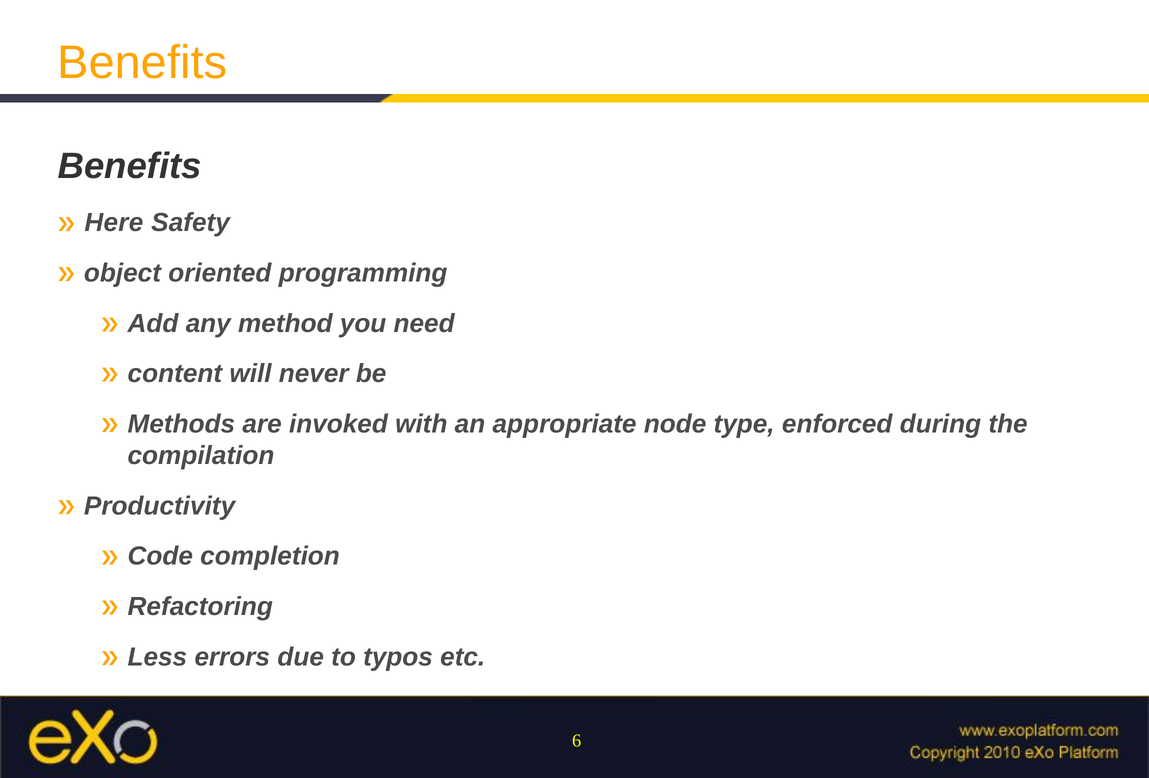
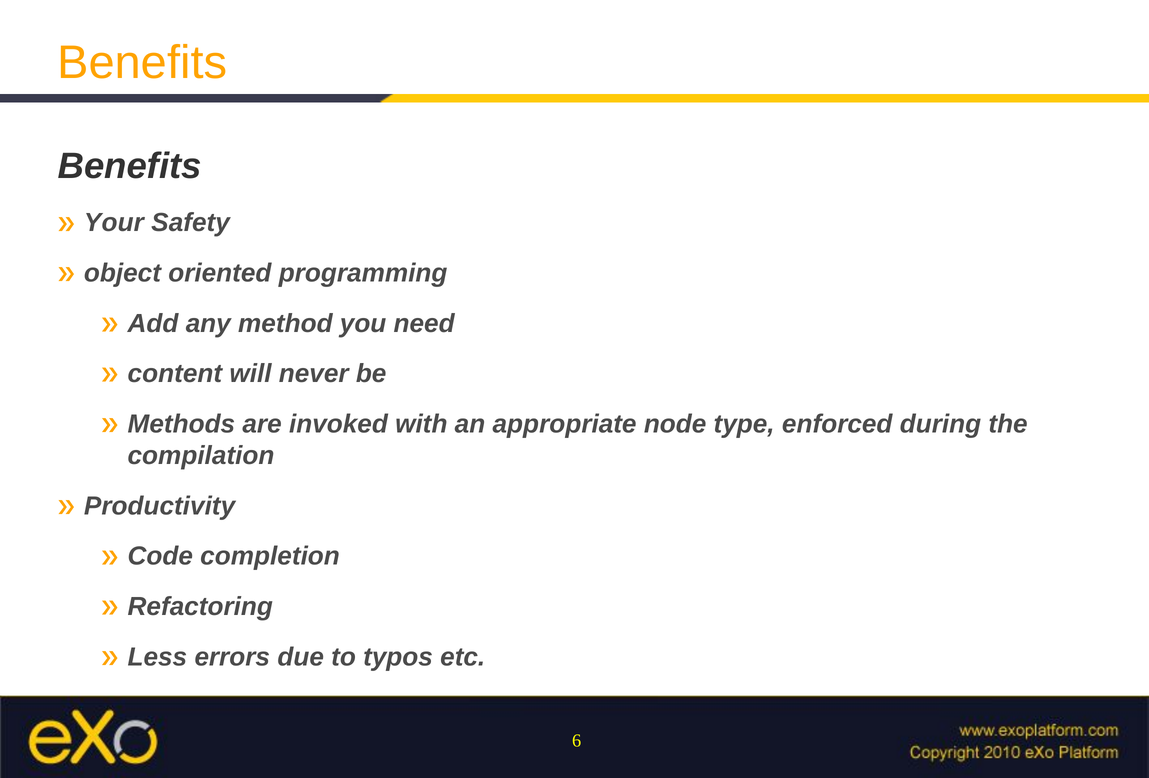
Here: Here -> Your (114, 223)
